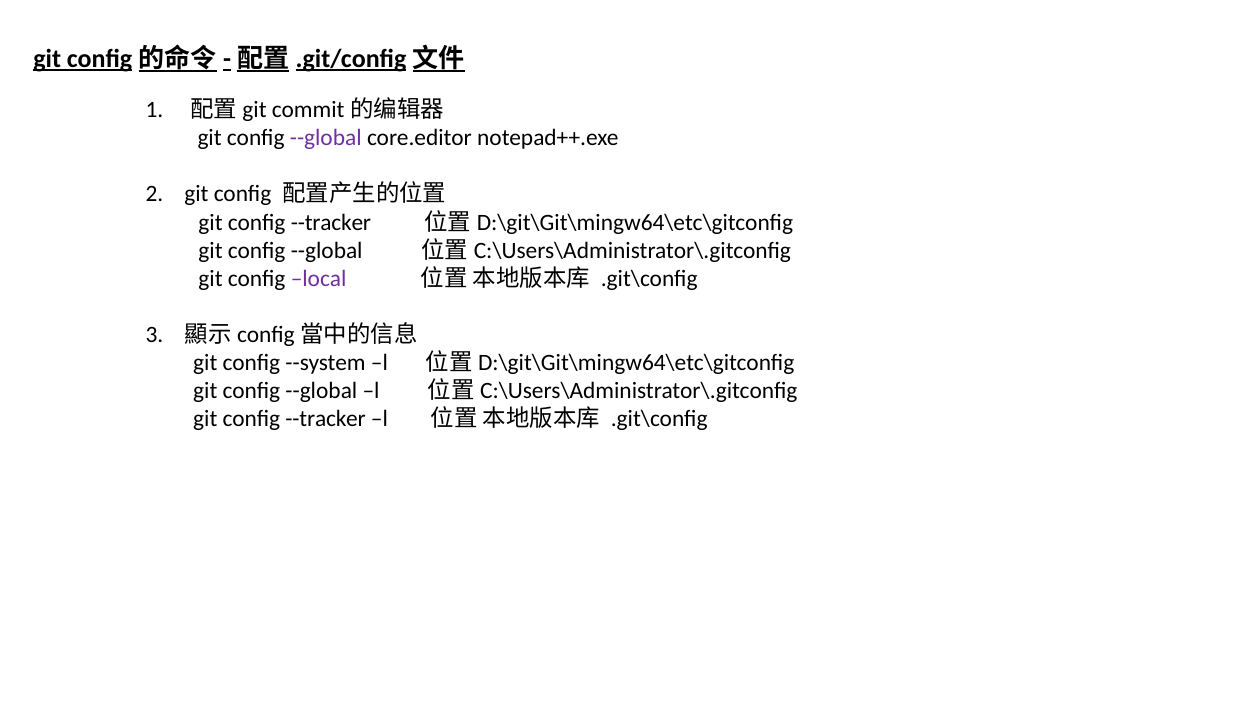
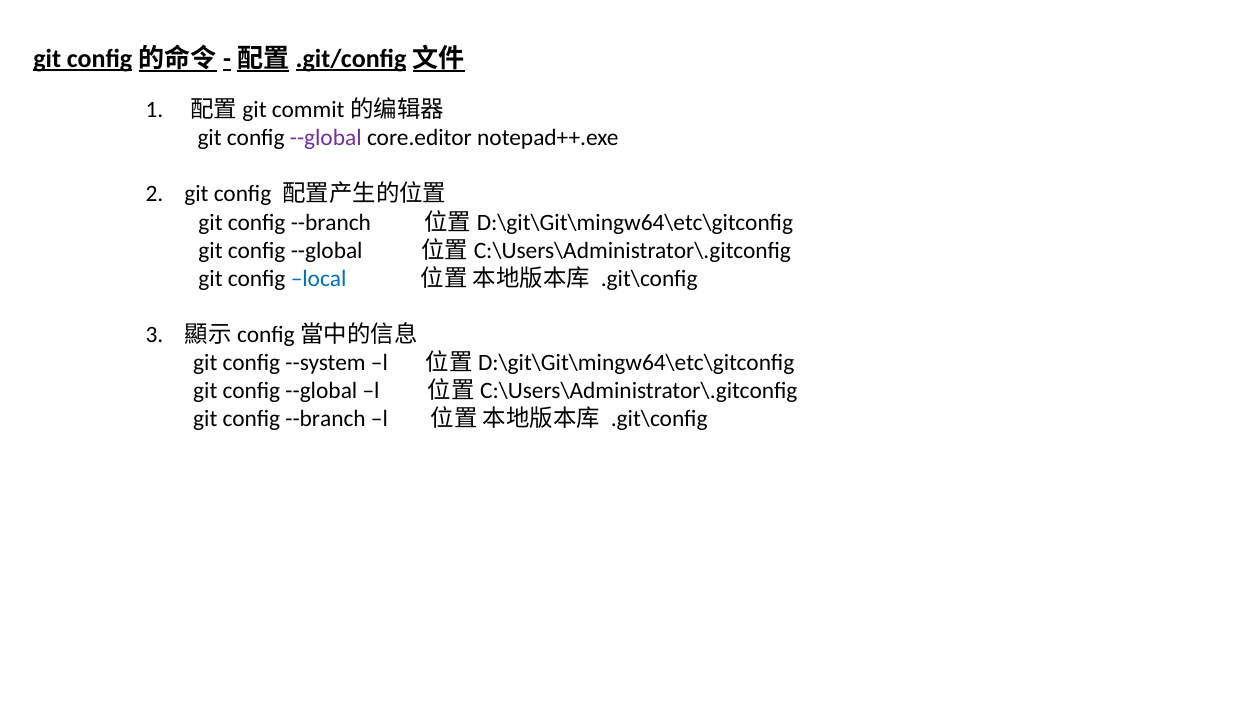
--tracker: --tracker -> --branch (331, 222)
local colour: purple -> blue (319, 278)
--tracker: --tracker -> --branch (326, 419)
